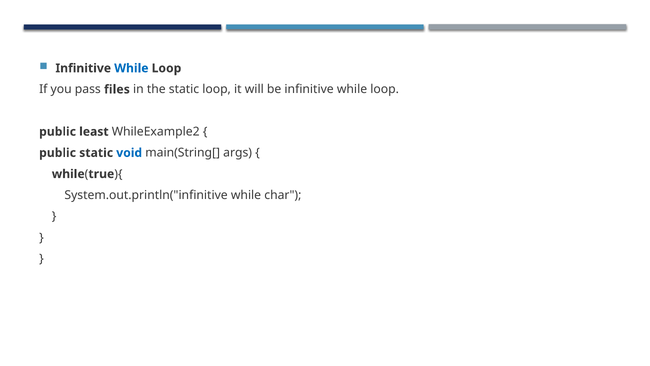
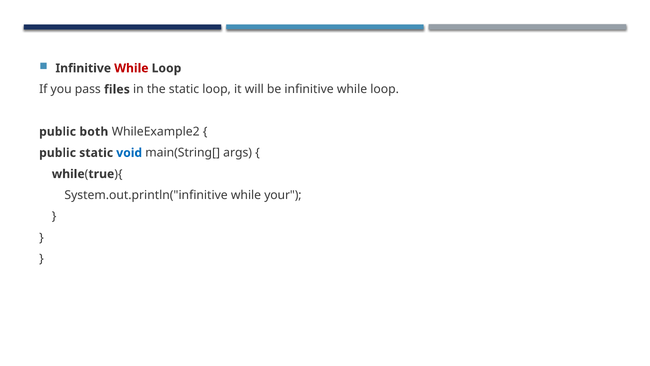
While colour: blue -> red (131, 68)
least: least -> both (94, 132)
char: char -> your (283, 195)
